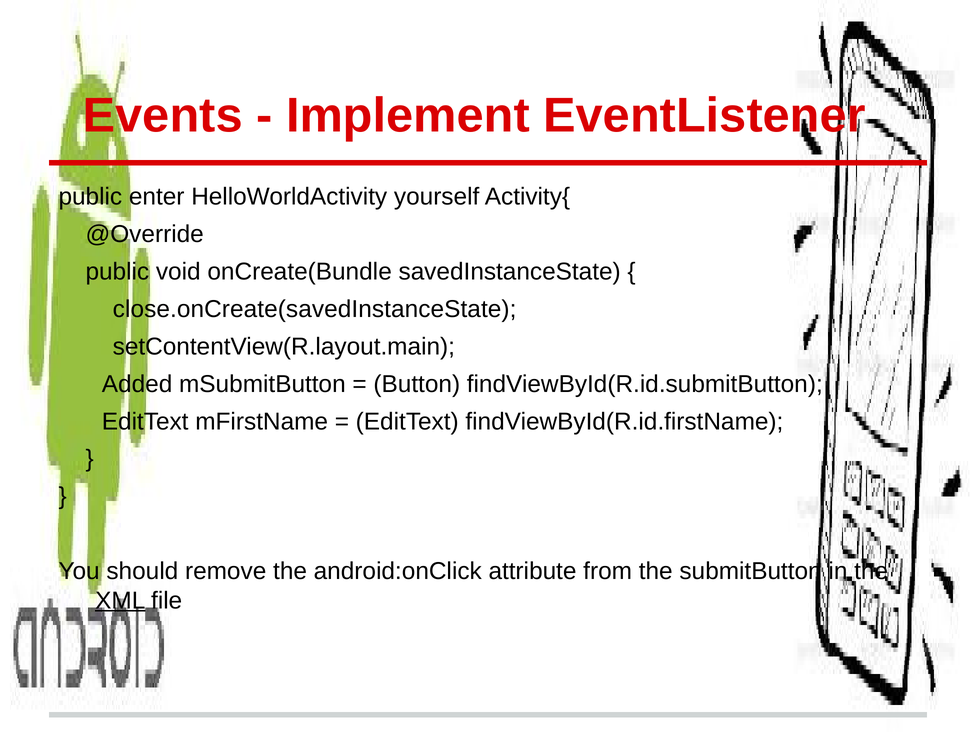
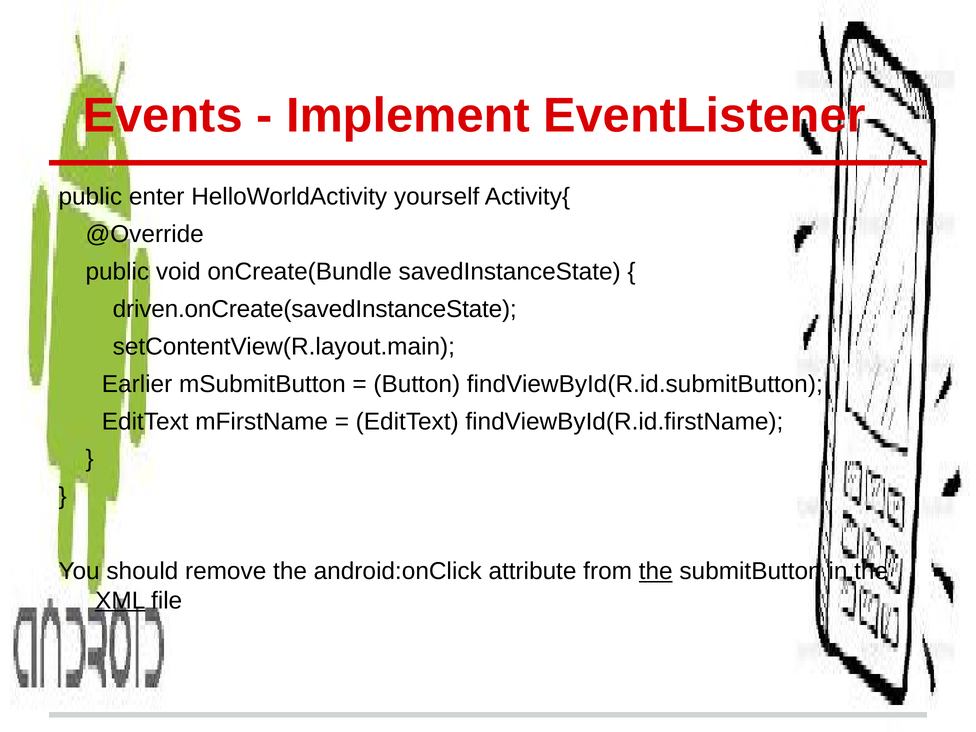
close.onCreate(savedInstanceState: close.onCreate(savedInstanceState -> driven.onCreate(savedInstanceState (315, 309)
Added: Added -> Earlier (137, 384)
the underline: none -> present (656, 571)
